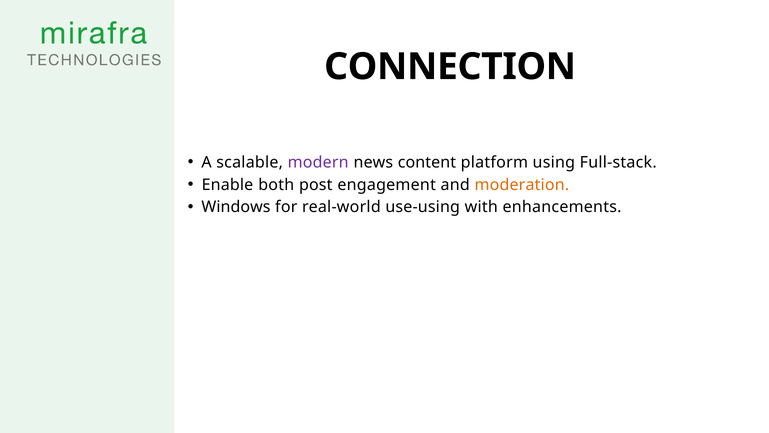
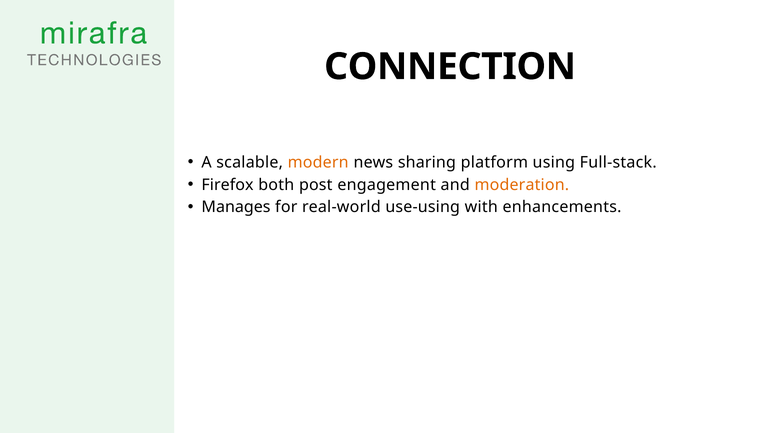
modern colour: purple -> orange (318, 162)
content: content -> sharing (427, 162)
Enable: Enable -> Firefox (228, 185)
Windows: Windows -> Manages (236, 207)
